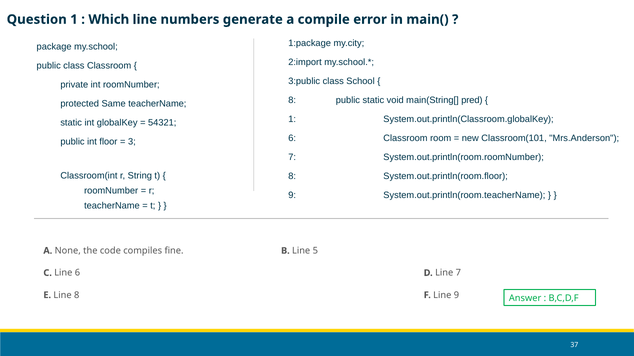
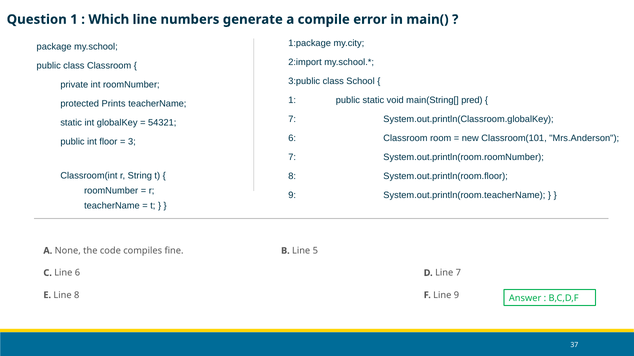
8: 8 -> 1 (292, 101)
Same: Same -> Prints (114, 104)
1: 1 -> 7 (292, 120)
